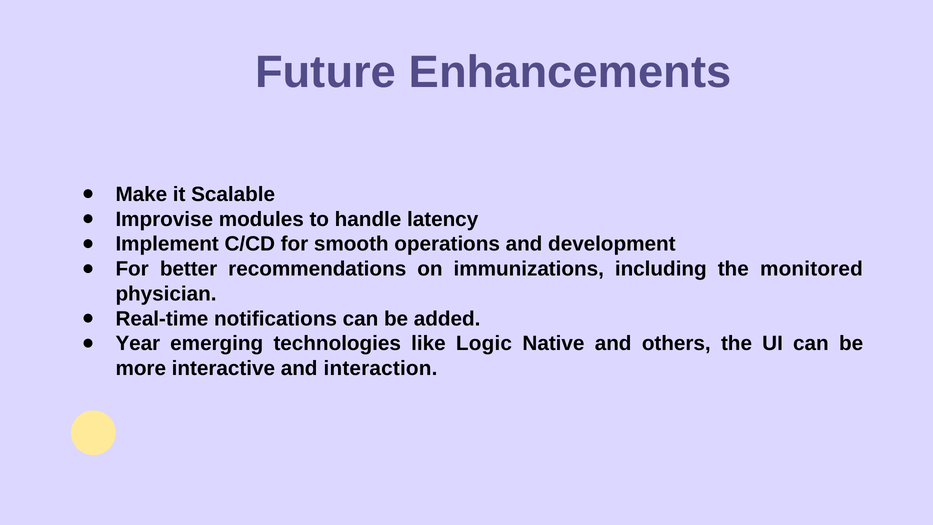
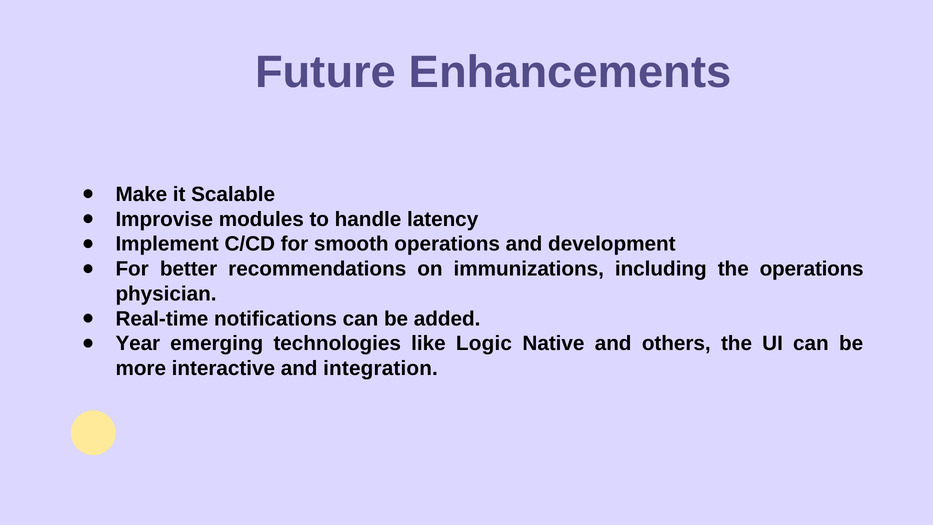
the monitored: monitored -> operations (812, 269)
interaction: interaction -> integration (381, 368)
